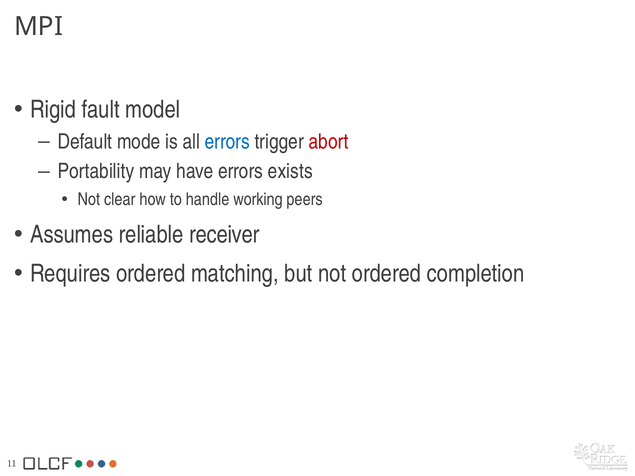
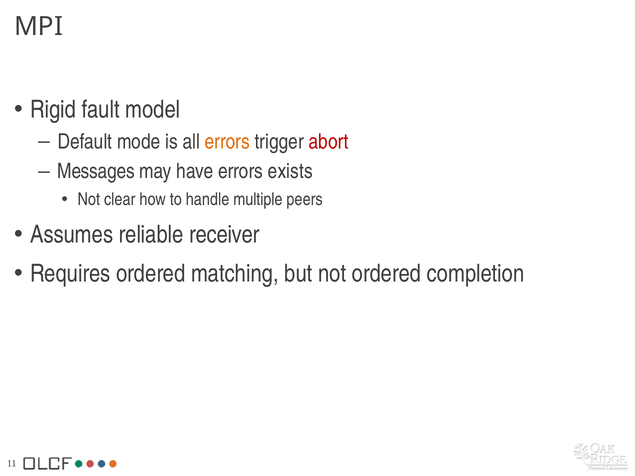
errors colour: blue -> orange (227, 142)
Portability: Portability -> Messages (96, 172)
working: working -> multiple (258, 200)
